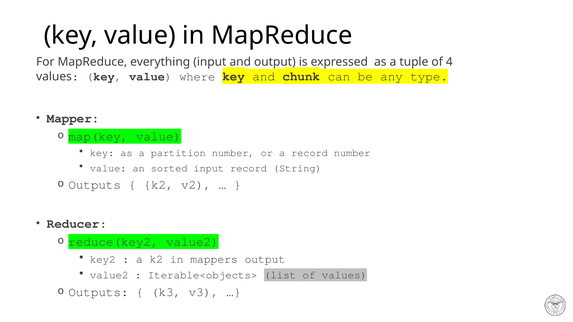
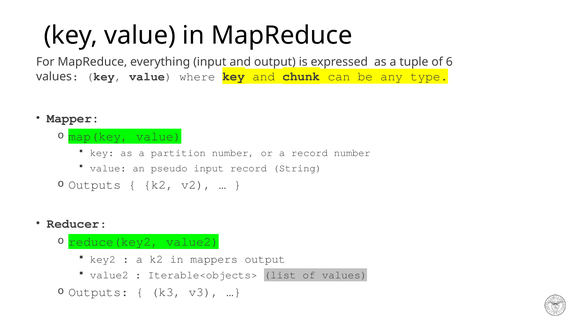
4: 4 -> 6 (449, 62)
sorted: sorted -> pseudo (169, 168)
